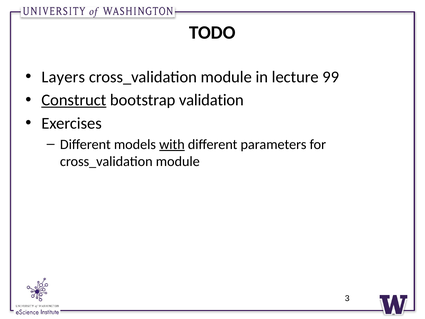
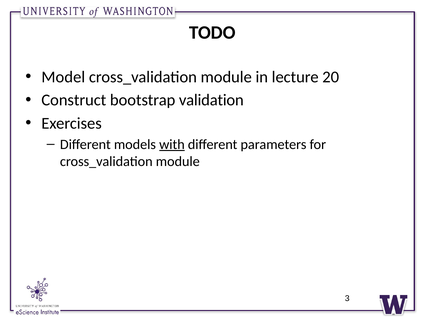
Layers: Layers -> Model (63, 77)
99: 99 -> 20 (331, 77)
Construct underline: present -> none (74, 100)
